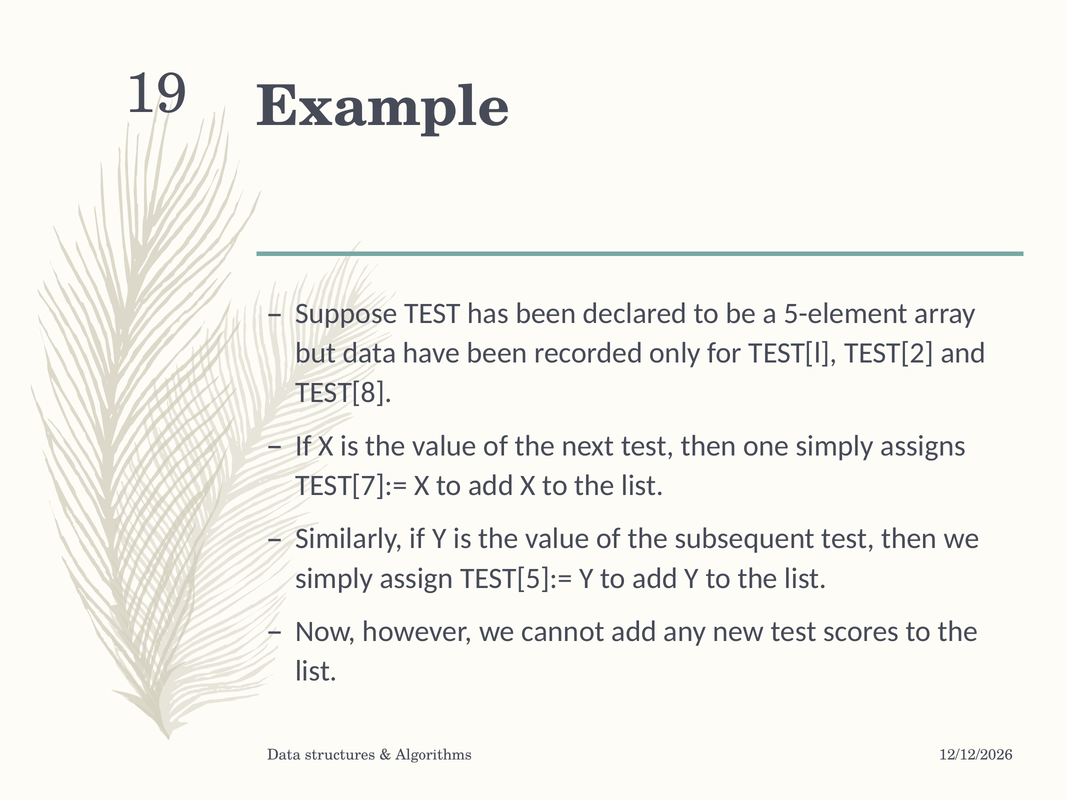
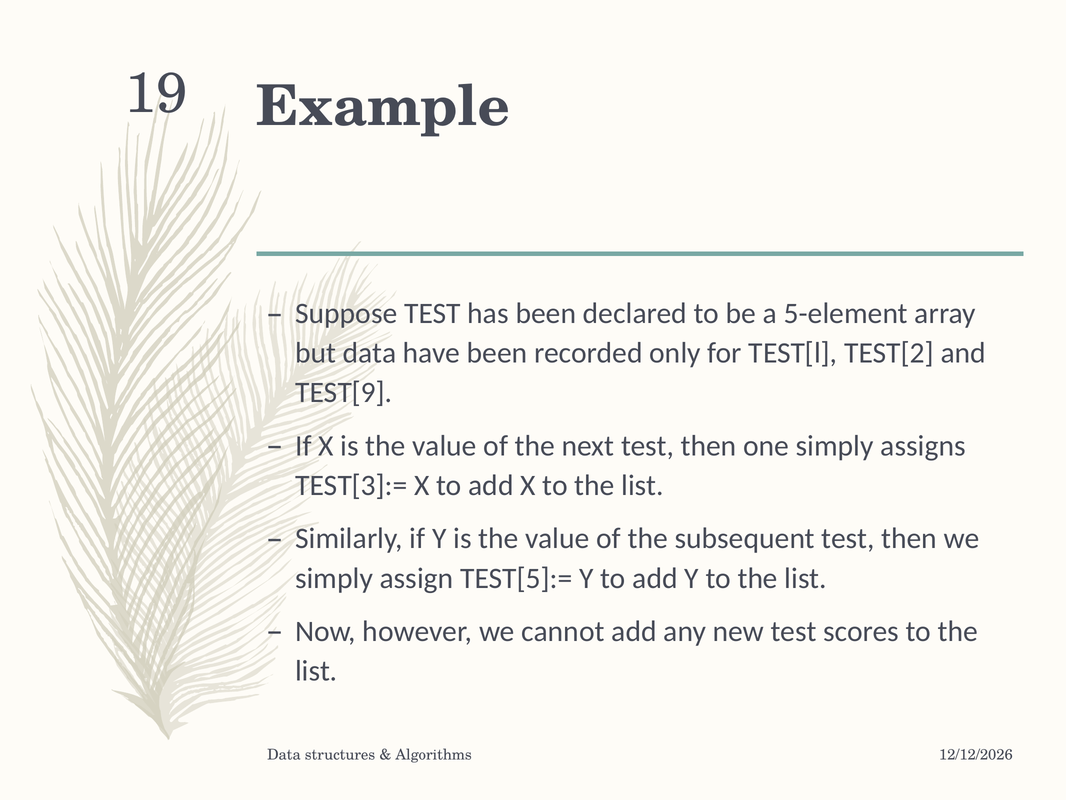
TEST[8: TEST[8 -> TEST[9 (344, 392)
TEST[7]:=: TEST[7]:= -> TEST[3]:= (351, 485)
